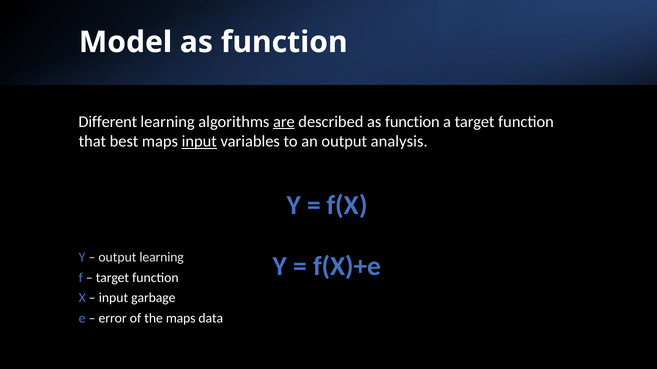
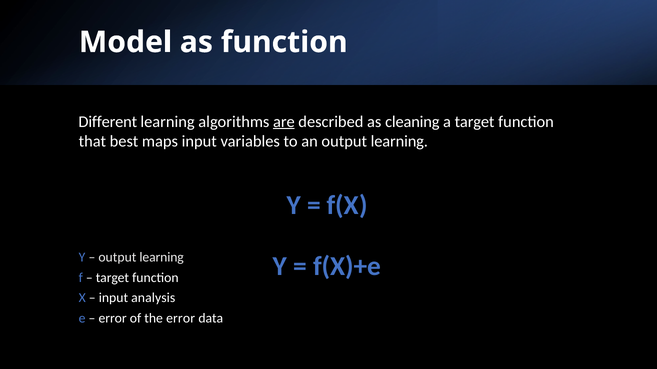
described as function: function -> cleaning (412, 122)
input underline: present -> none (199, 141)
an output analysis: analysis -> learning (399, 141)
garbage: garbage -> analysis (153, 298)
the maps: maps -> error (181, 319)
